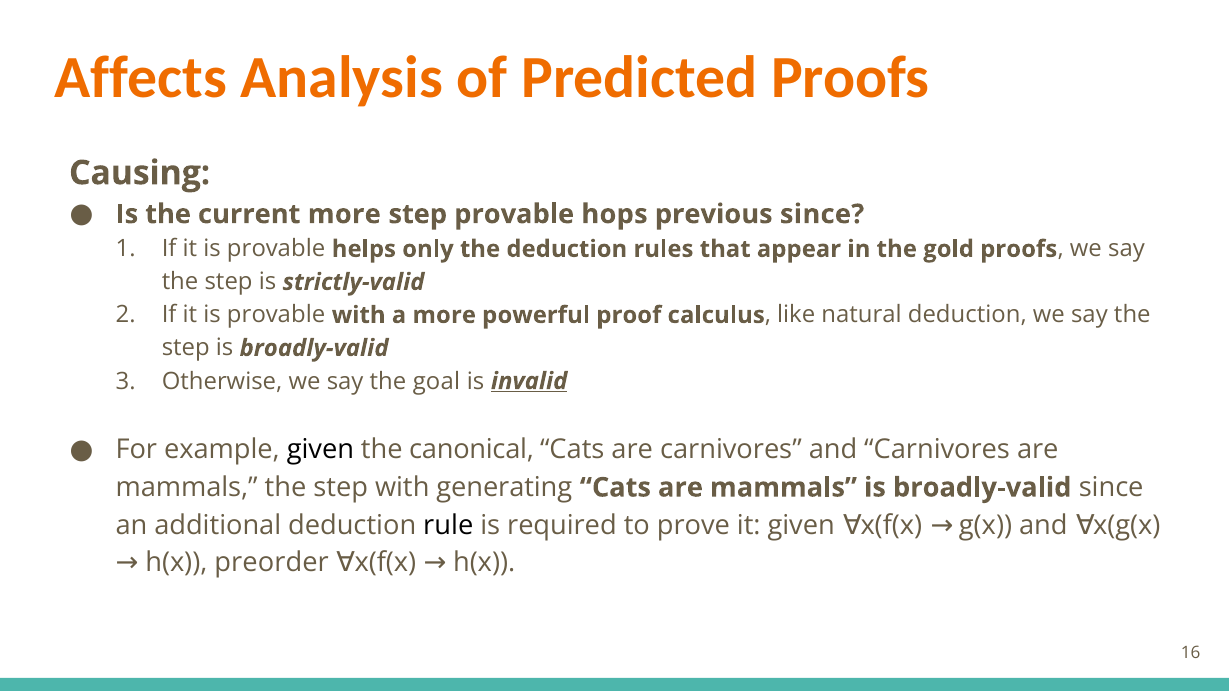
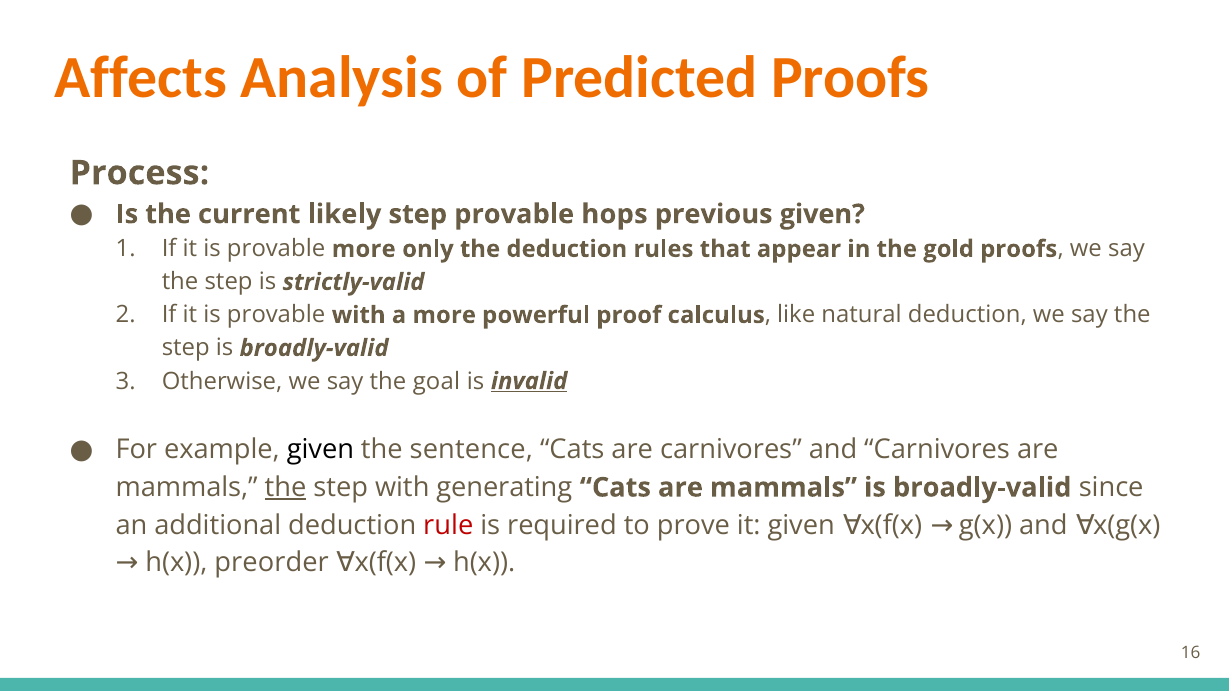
Causing: Causing -> Process (139, 173)
current more: more -> likely (344, 214)
previous since: since -> given (822, 214)
provable helps: helps -> more (364, 249)
canonical: canonical -> sentence (471, 450)
the underline: none -> present (286, 488)
rule colour: black -> red (448, 525)
